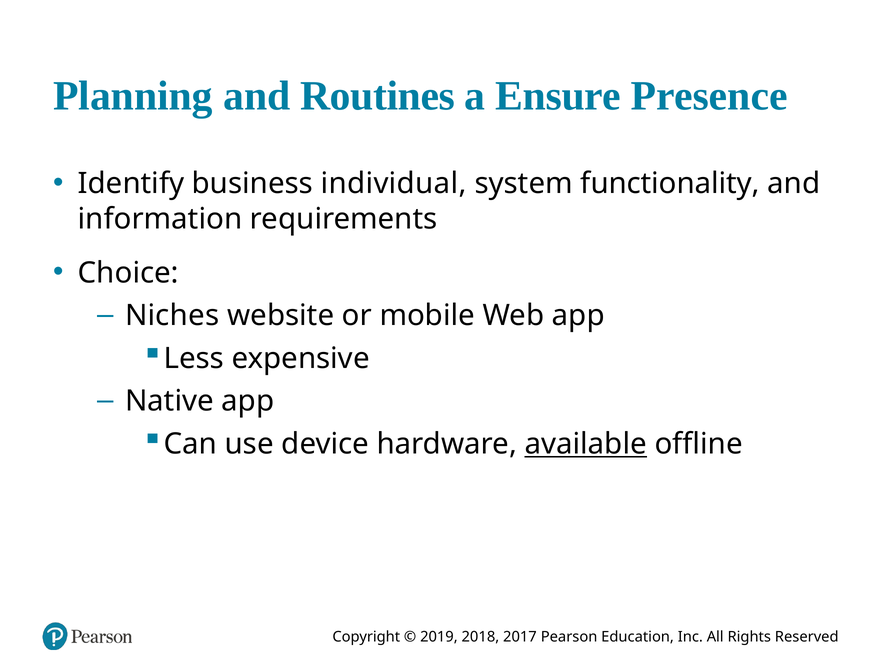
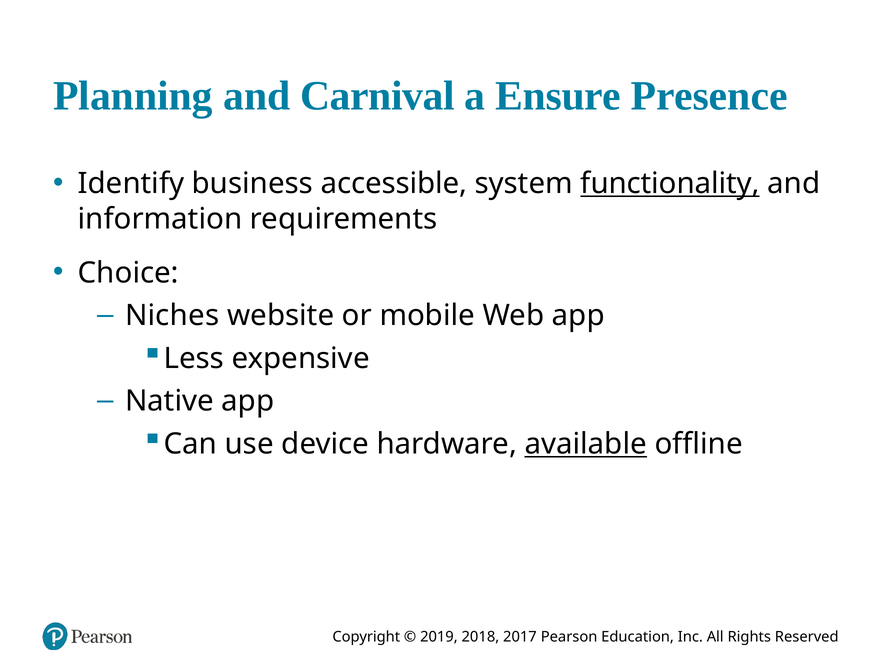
Routines: Routines -> Carnival (378, 96)
individual: individual -> accessible (394, 183)
functionality underline: none -> present (670, 183)
